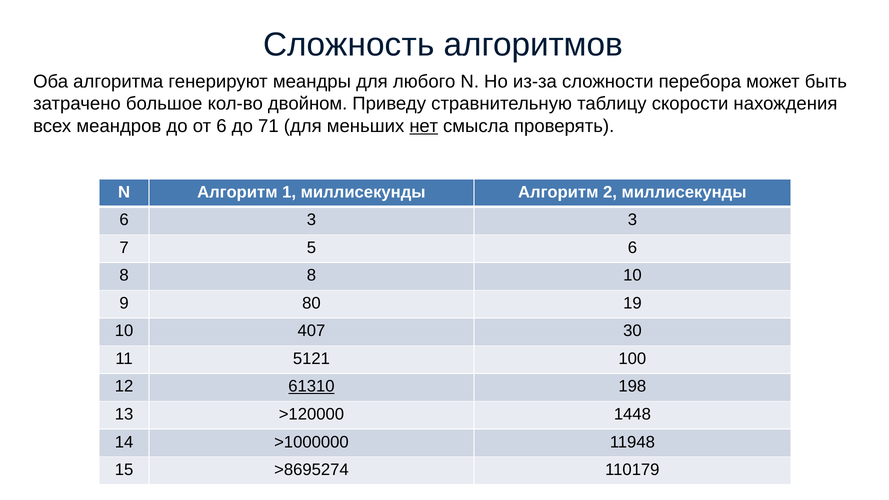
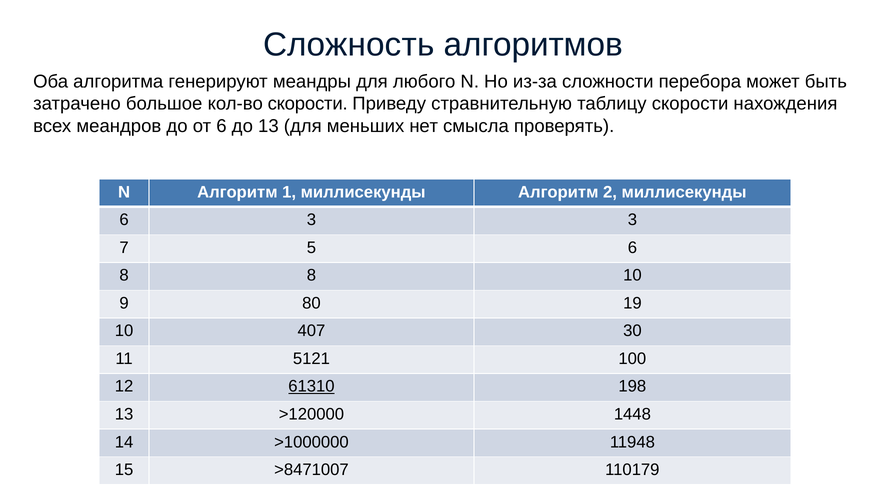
кол-во двойном: двойном -> скорости (308, 104)
до 71: 71 -> 13 (268, 126)
нет underline: present -> none (424, 126)
>8695274: >8695274 -> >8471007 (311, 470)
